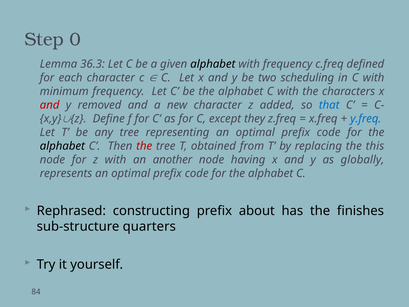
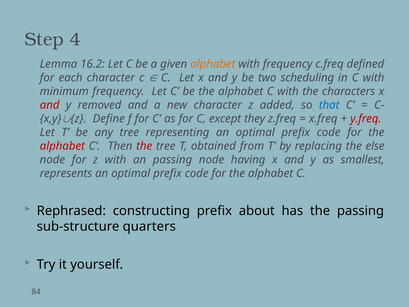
0: 0 -> 4 (75, 39)
36.3: 36.3 -> 16.2 (93, 64)
alphabet colour: black -> orange (213, 64)
y.freq colour: blue -> red (366, 119)
alphabet colour: black -> red (62, 146)
this: this -> else (375, 146)
an another: another -> passing (172, 160)
globally: globally -> smallest (363, 160)
the finishes: finishes -> passing (360, 211)
